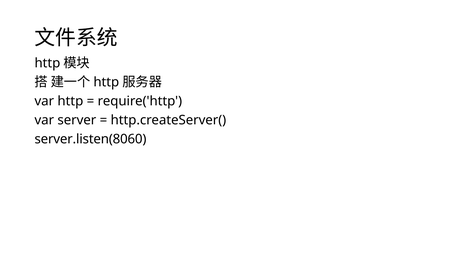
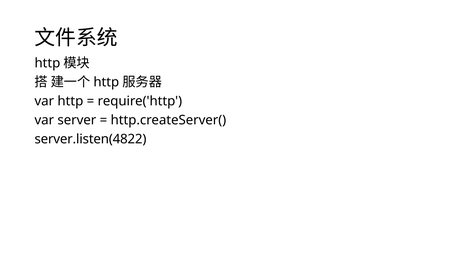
server.listen(8060: server.listen(8060 -> server.listen(4822 (90, 139)
